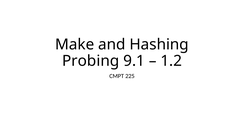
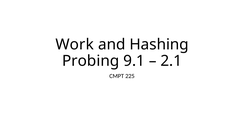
Make: Make -> Work (75, 45)
1.2: 1.2 -> 2.1 (171, 61)
